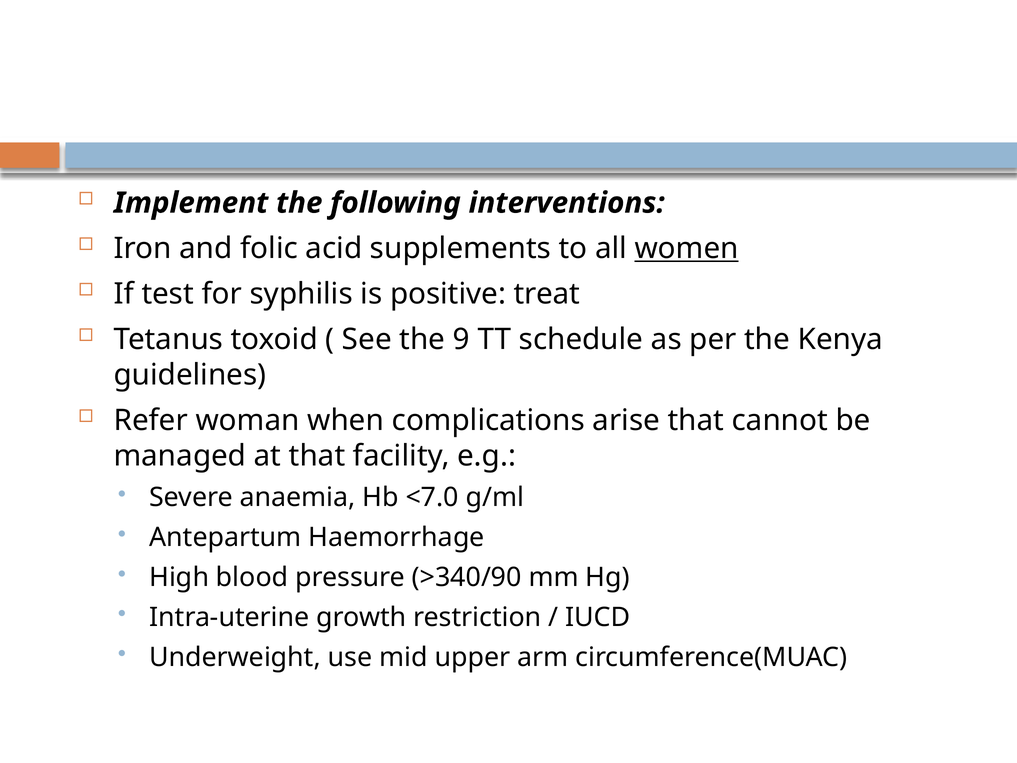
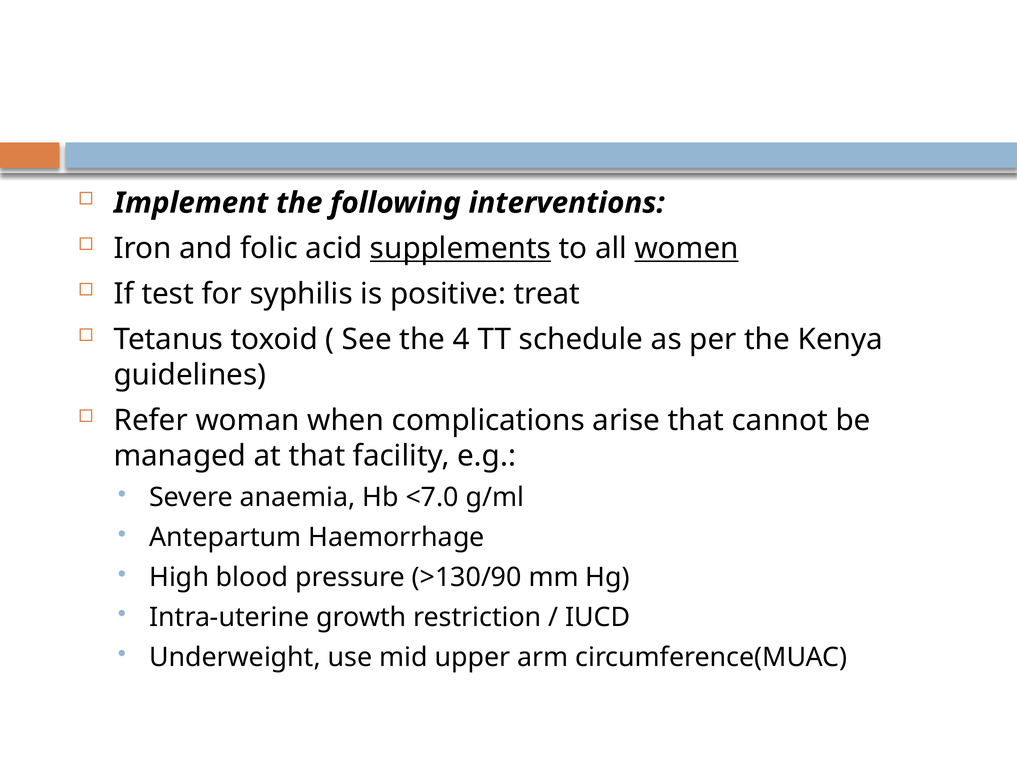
supplements underline: none -> present (461, 248)
9: 9 -> 4 (461, 339)
>340/90: >340/90 -> >130/90 (467, 577)
